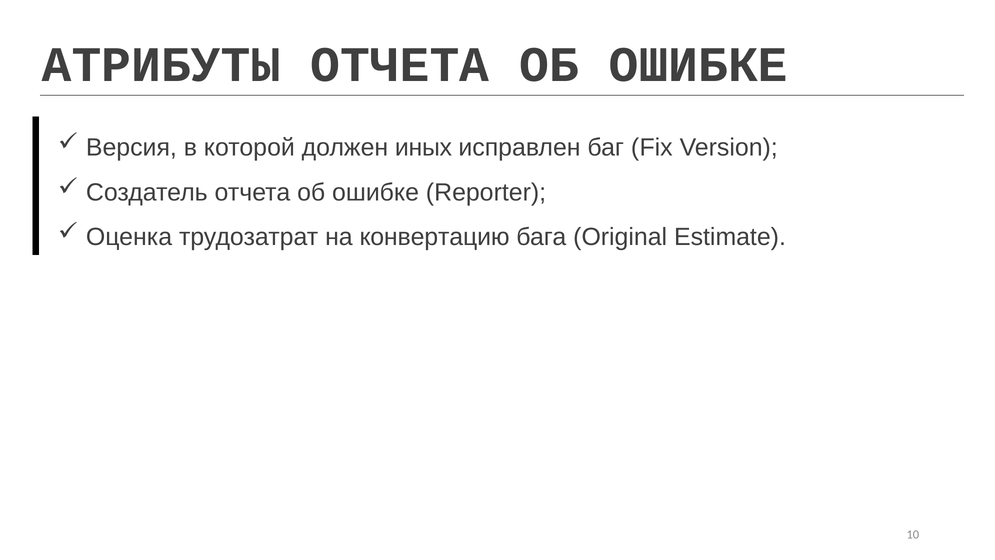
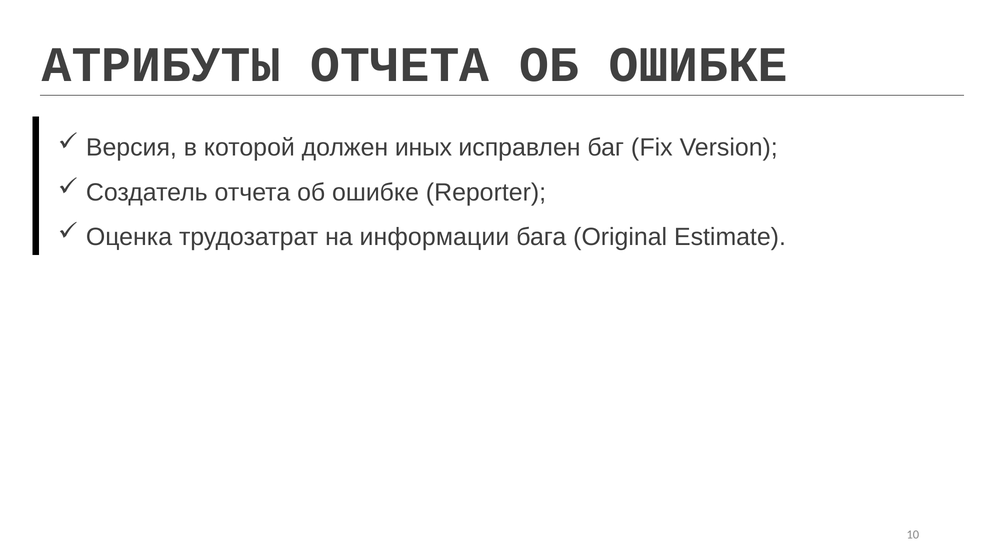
конвертацию: конвертацию -> информации (434, 237)
